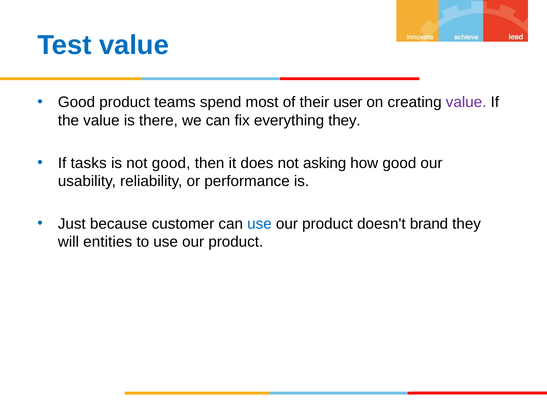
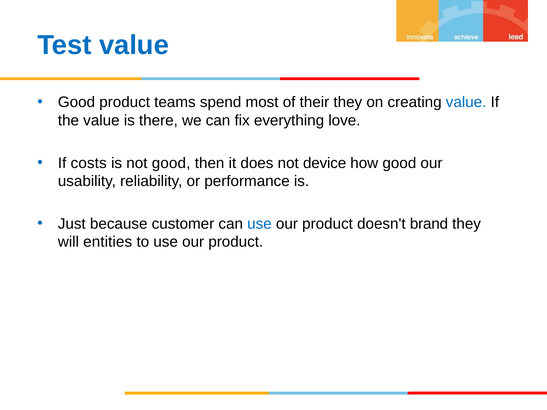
their user: user -> they (348, 102)
value colour: purple -> blue (466, 102)
everything they: they -> love (344, 121)
tasks: tasks -> costs (89, 163)
asking: asking -> device (325, 163)
